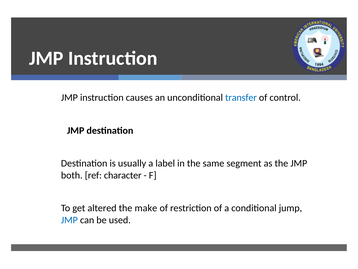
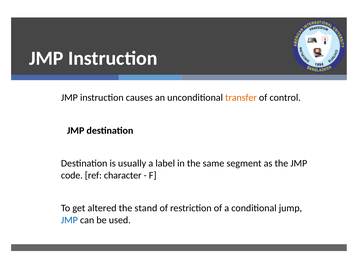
transfer colour: blue -> orange (241, 97)
both: both -> code (72, 175)
make: make -> stand (146, 208)
